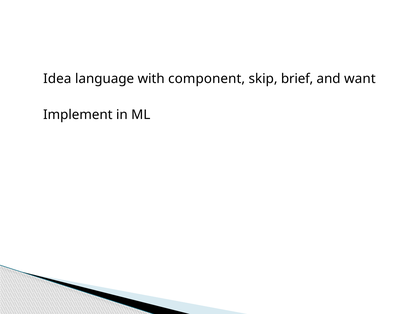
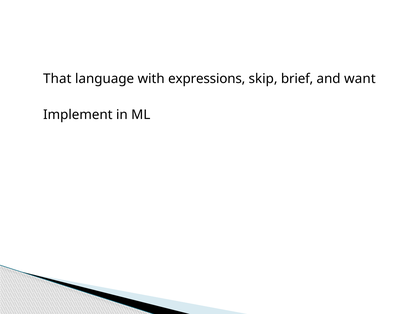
Idea: Idea -> That (57, 79)
component: component -> expressions (207, 79)
